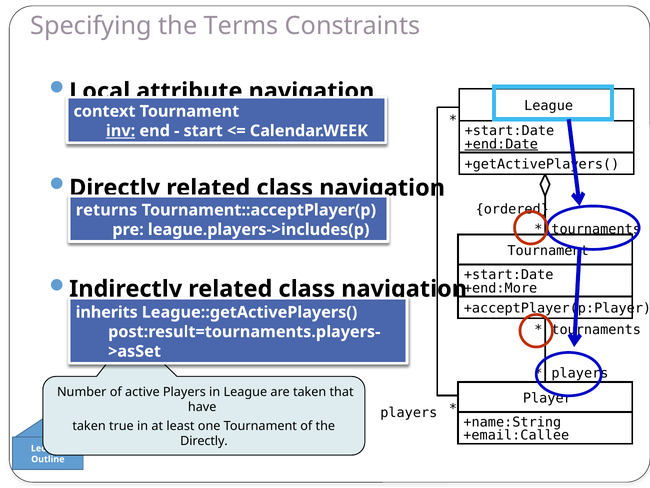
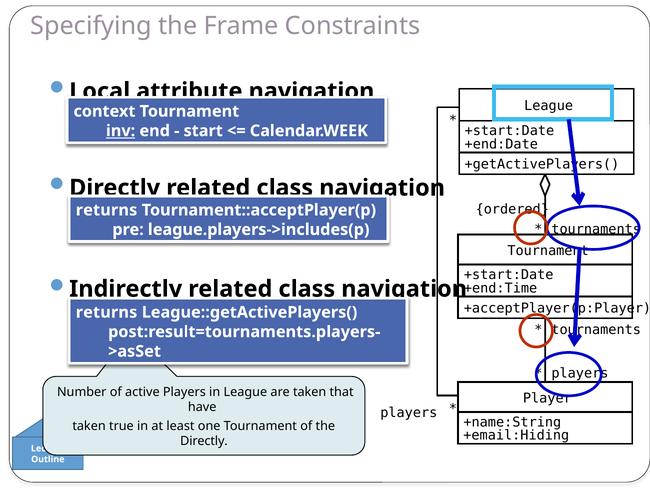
Terms: Terms -> Frame (241, 26)
+end:Date underline: present -> none (501, 144)
+end:More: +end:More -> +end:Time (501, 288)
inherits: inherits -> returns (107, 312)
+email:Callee: +email:Callee -> +email:Hiding (516, 435)
